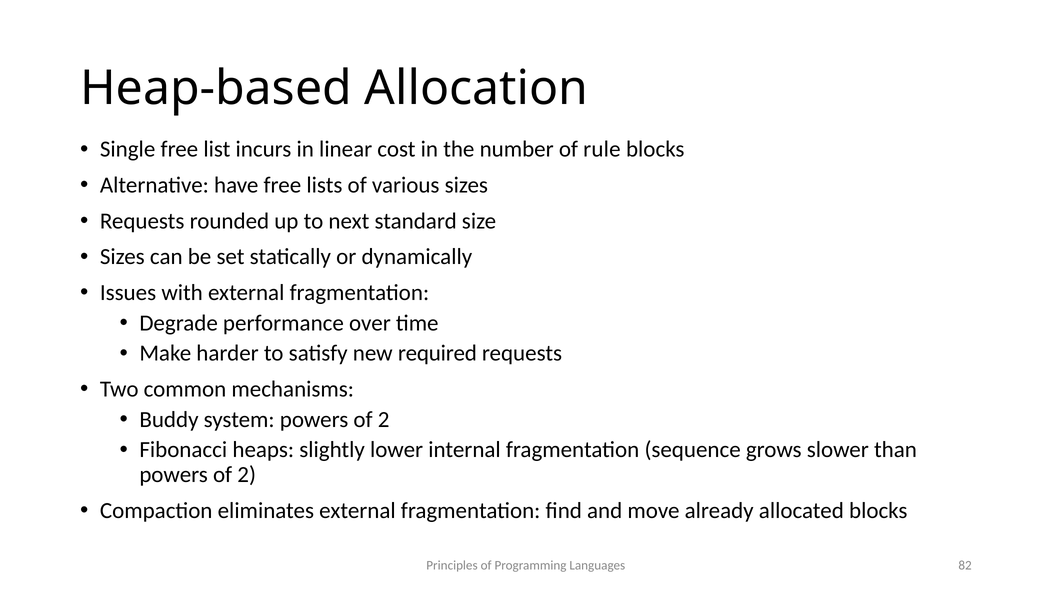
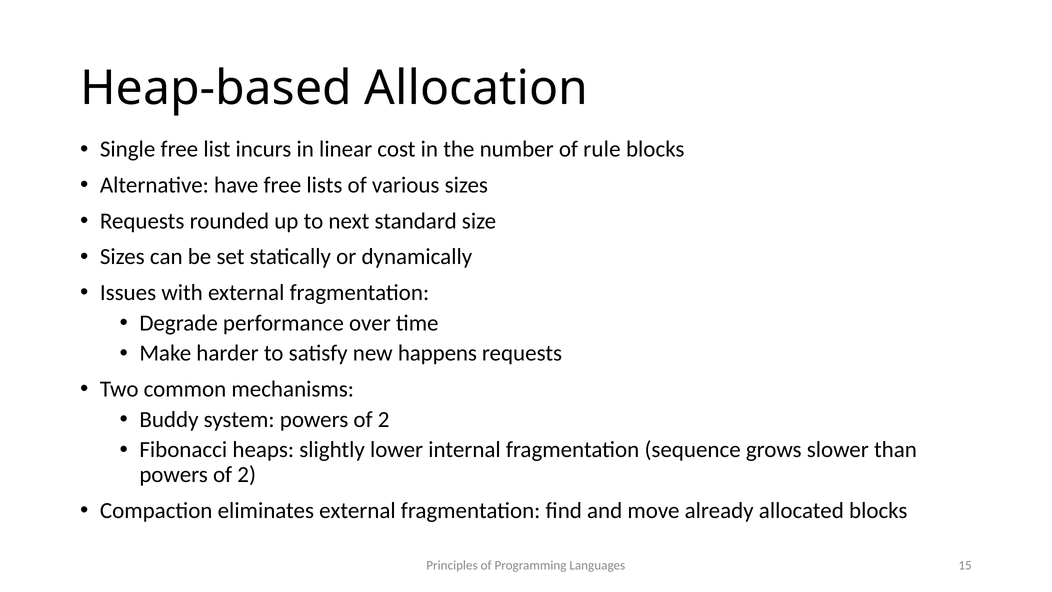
required: required -> happens (437, 353)
82: 82 -> 15 (965, 565)
